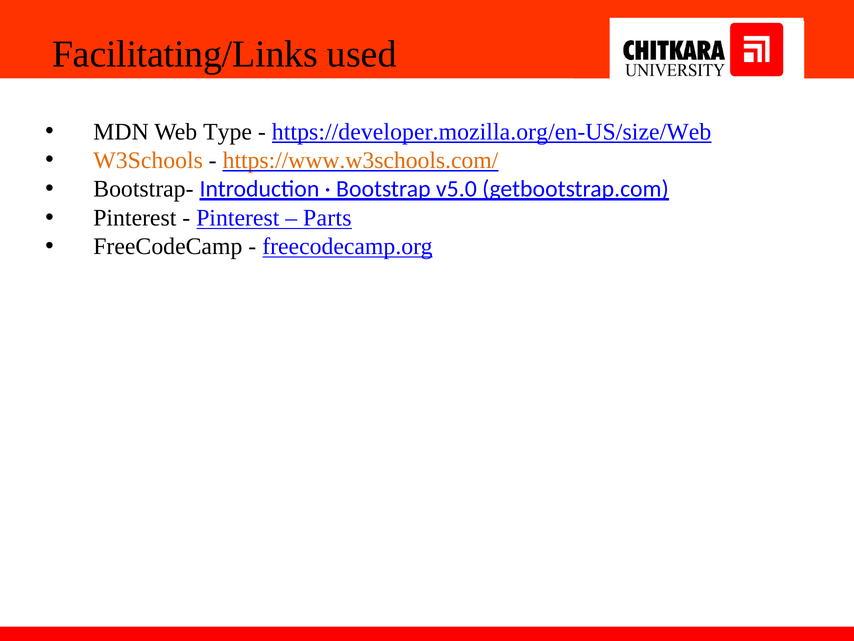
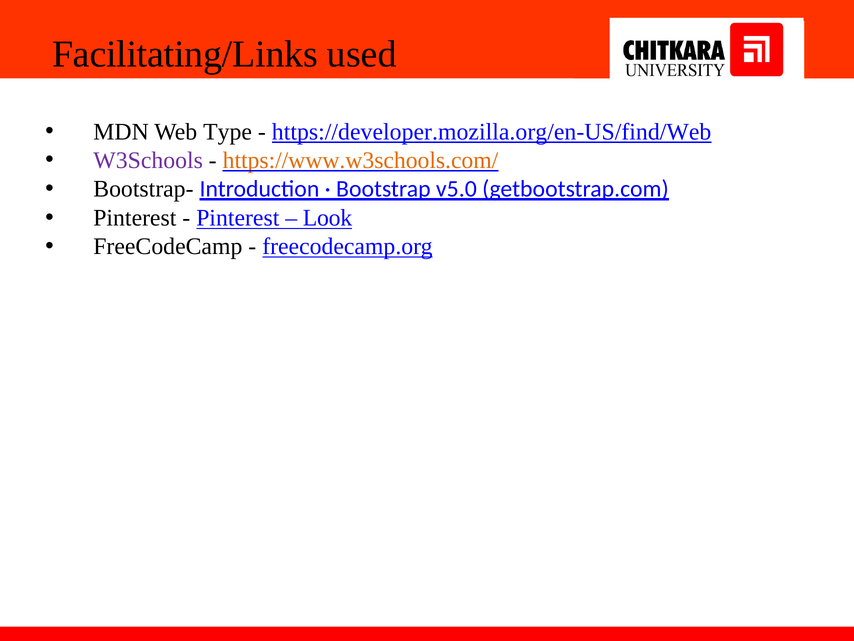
https://developer.mozilla.org/en-US/size/Web: https://developer.mozilla.org/en-US/size/Web -> https://developer.mozilla.org/en-US/find/Web (492, 132)
W3Schools colour: orange -> purple (148, 160)
Parts: Parts -> Look (328, 218)
